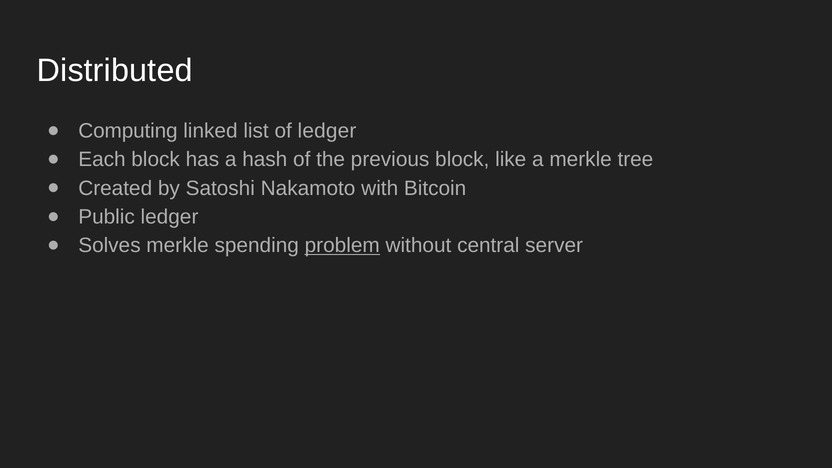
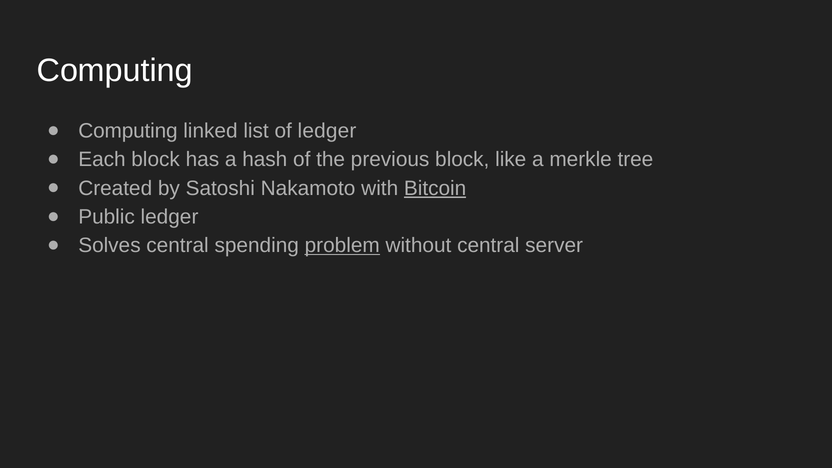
Distributed: Distributed -> Computing (115, 70)
Bitcoin underline: none -> present (435, 188)
Solves merkle: merkle -> central (178, 246)
